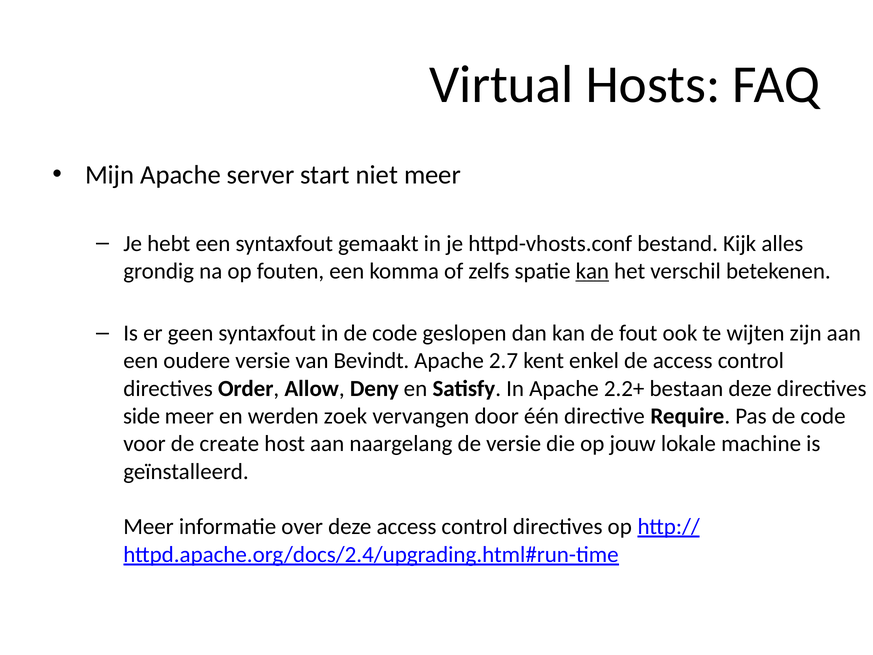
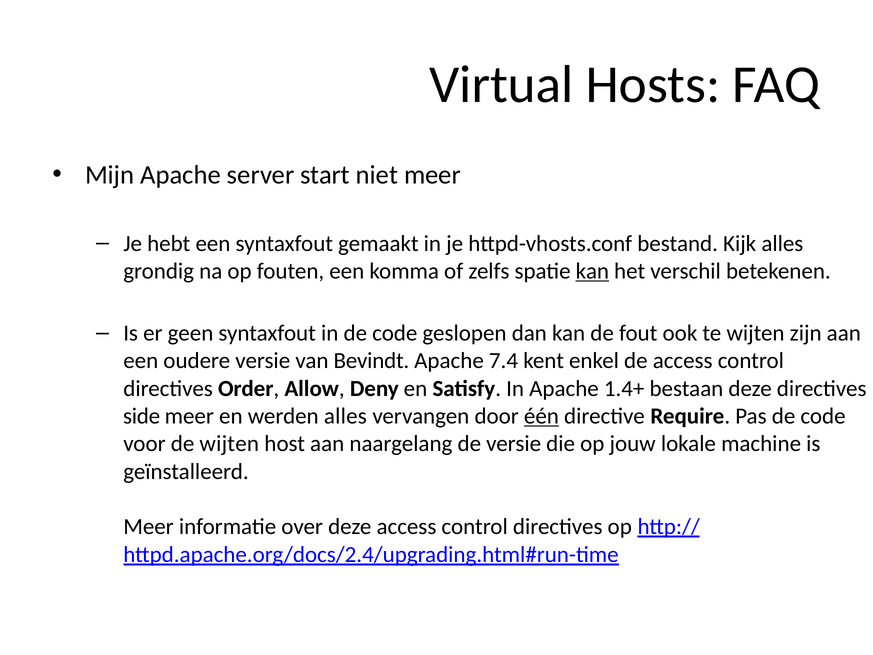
2.7: 2.7 -> 7.4 (504, 361)
2.2+: 2.2+ -> 1.4+ (624, 388)
werden zoek: zoek -> alles (345, 416)
één underline: none -> present (541, 416)
de create: create -> wijten (229, 444)
